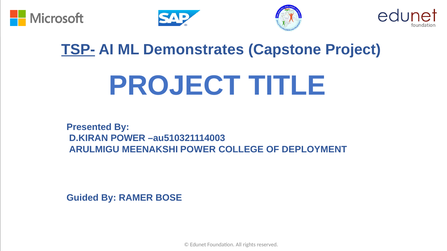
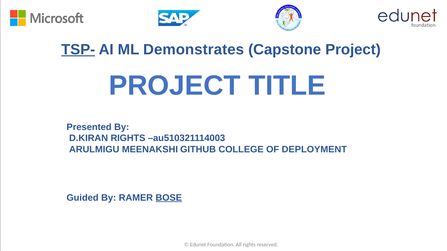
D.KIRAN POWER: POWER -> RIGHTS (128, 138)
MEENAKSHI POWER: POWER -> GITHUB (198, 150)
BOSE underline: none -> present (169, 198)
